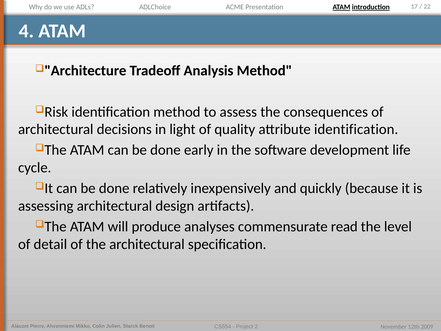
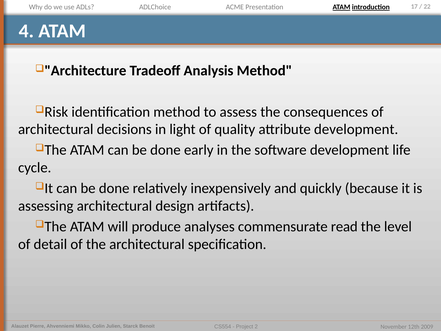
attribute identification: identification -> development (356, 129)
